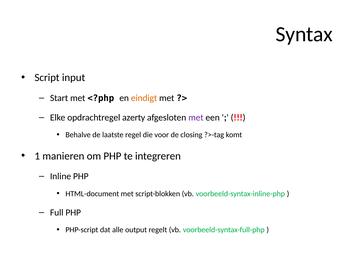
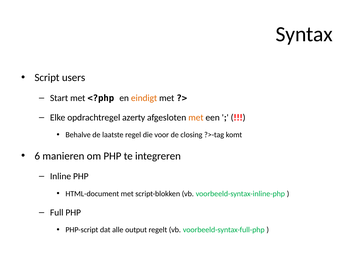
input: input -> users (74, 77)
met colour: purple -> orange (196, 117)
1: 1 -> 6 (37, 156)
